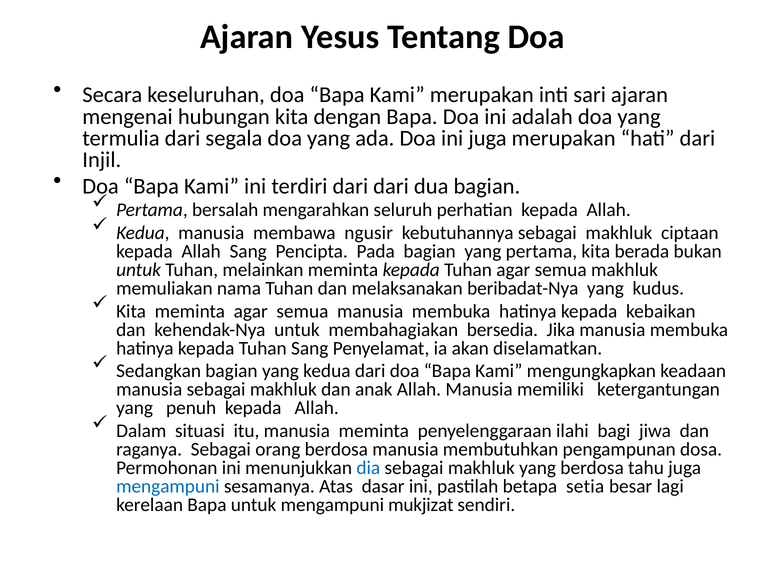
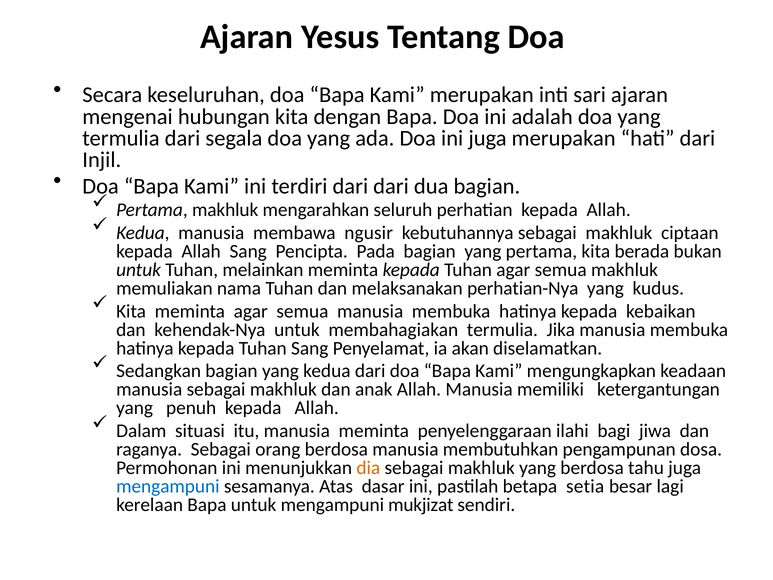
Pertama bersalah: bersalah -> makhluk (225, 210)
beribadat-Nya: beribadat-Nya -> perhatian-Nya (523, 288)
membahagiakan bersedia: bersedia -> termulia (502, 330)
dia colour: blue -> orange (368, 468)
